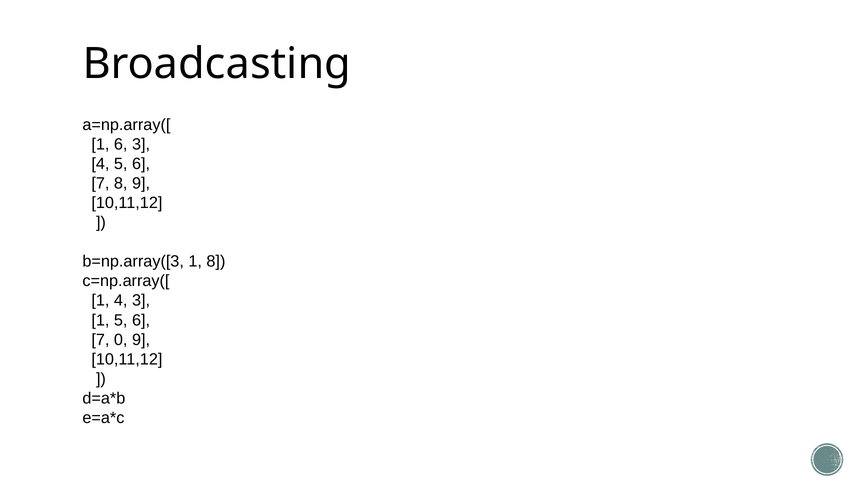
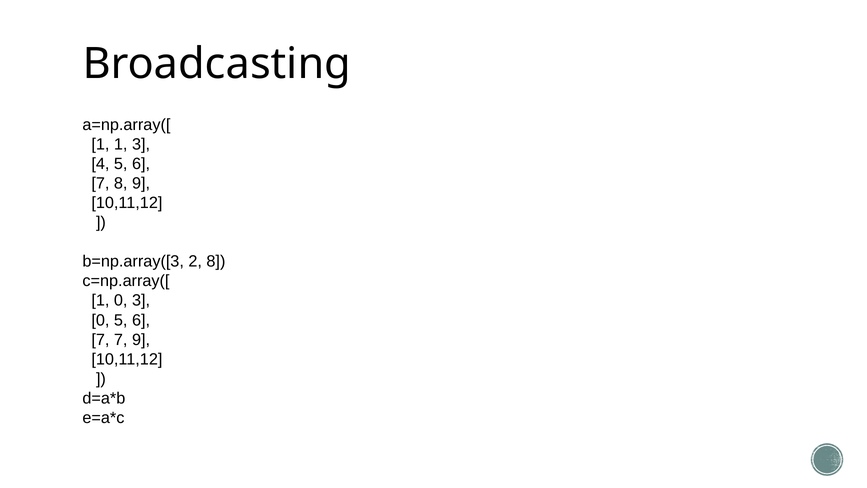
1 6: 6 -> 1 (121, 144)
b=np.array([3 1: 1 -> 2 (195, 261)
1 4: 4 -> 0 (121, 300)
1: 1 -> 0 (100, 320)
7 0: 0 -> 7 (121, 339)
